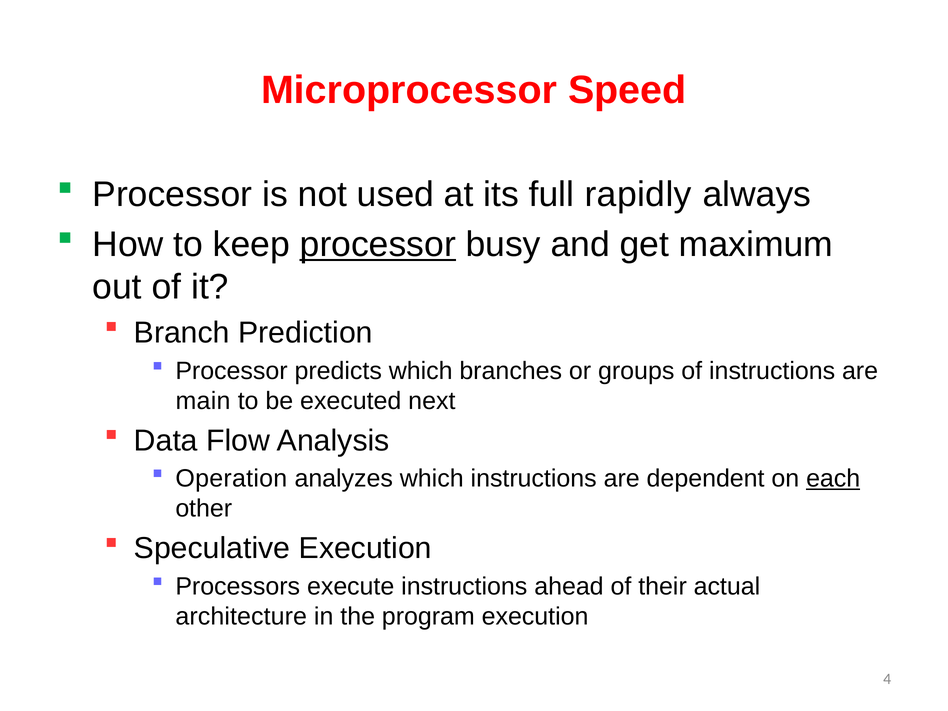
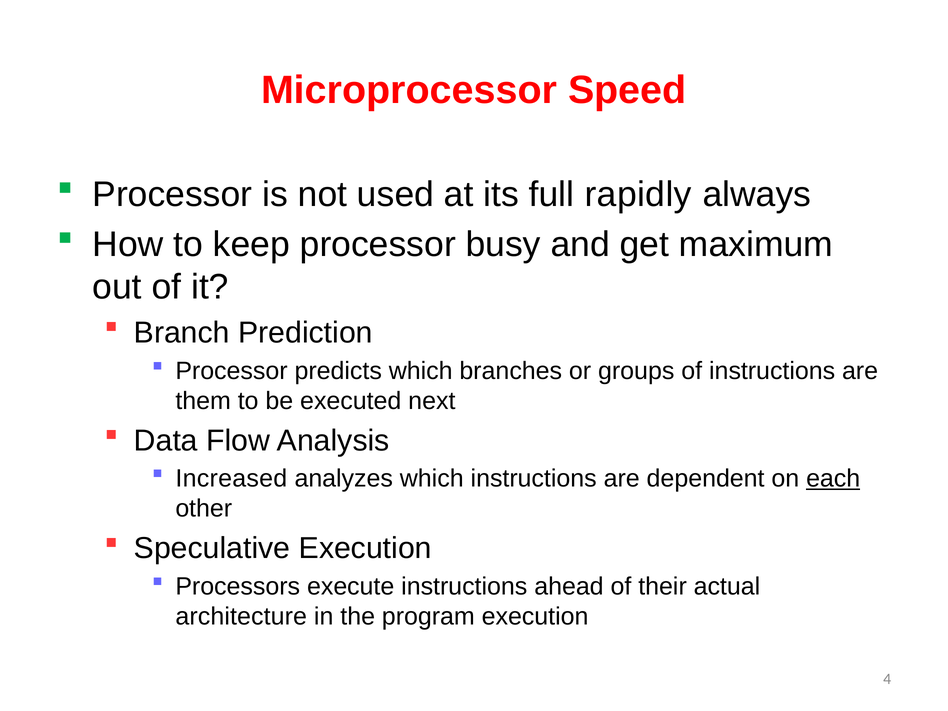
processor underline: present -> none (378, 245)
main: main -> them (203, 401)
Operation: Operation -> Increased (231, 479)
